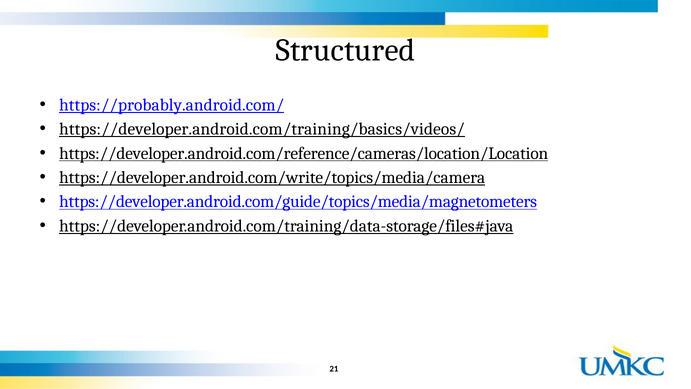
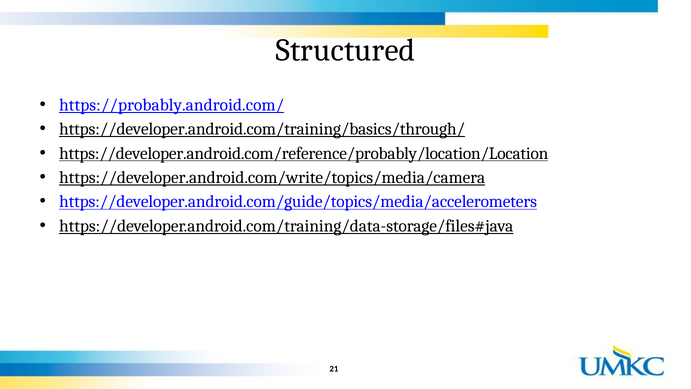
https://developer.android.com/training/basics/videos/: https://developer.android.com/training/basics/videos/ -> https://developer.android.com/training/basics/through/ (262, 129)
https://developer.android.com/reference/cameras/location/Location: https://developer.android.com/reference/cameras/location/Location -> https://developer.android.com/reference/probably/location/Location (304, 153)
https://developer.android.com/guide/topics/media/magnetometers: https://developer.android.com/guide/topics/media/magnetometers -> https://developer.android.com/guide/topics/media/accelerometers (298, 202)
